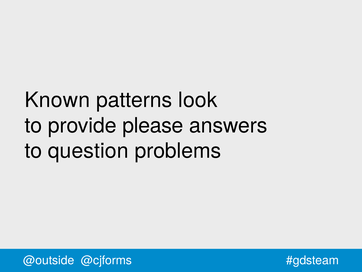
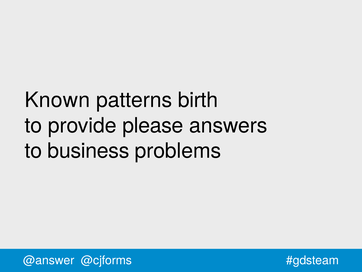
look: look -> birth (198, 100)
question: question -> business (88, 151)
@outside: @outside -> @answer (49, 260)
